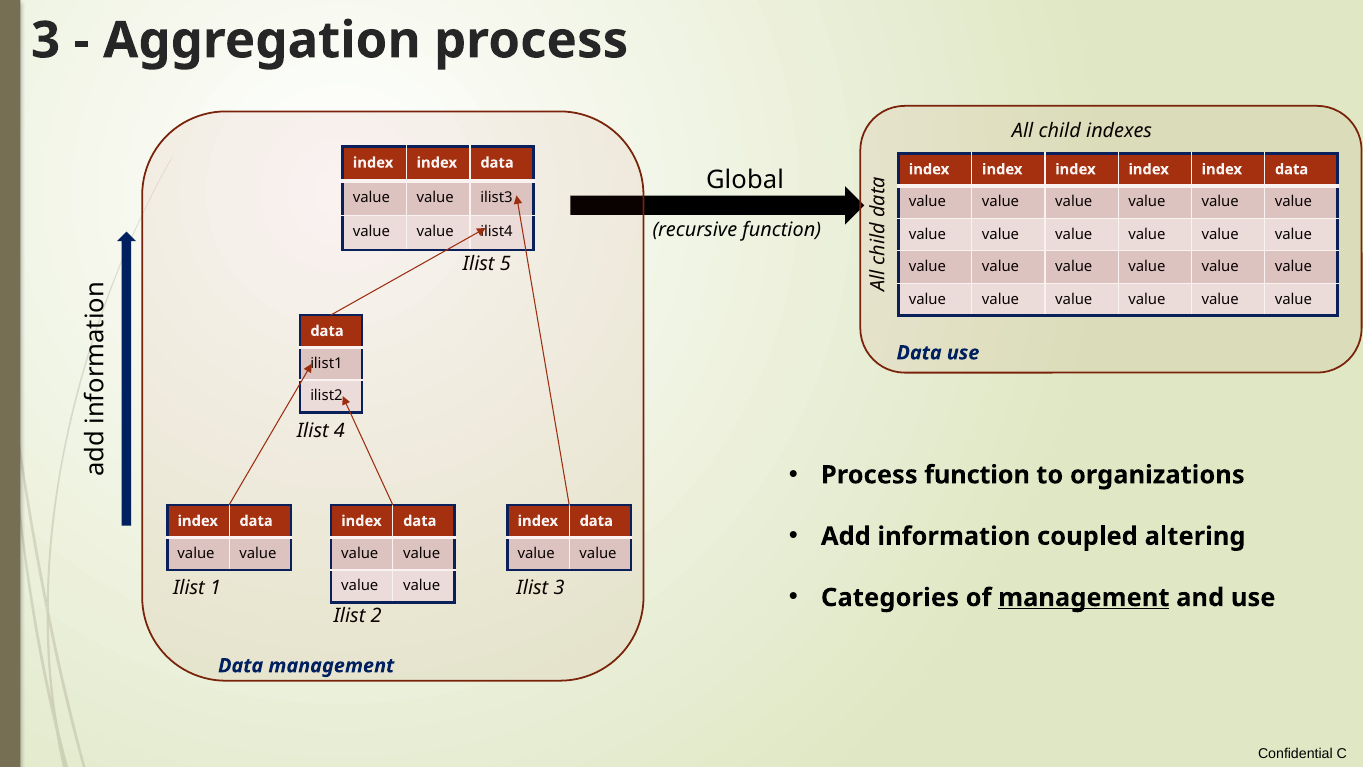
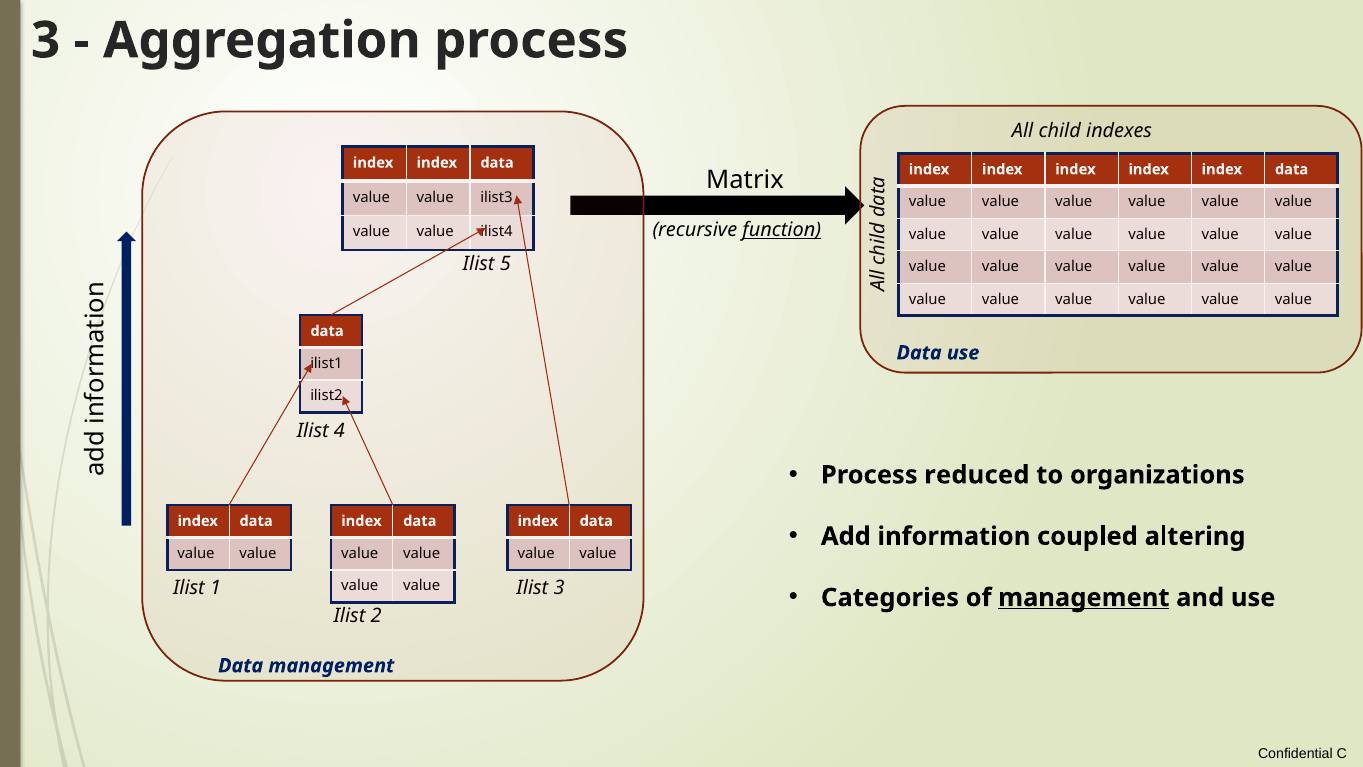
Global: Global -> Matrix (745, 180)
function underline: none -> present (782, 229)
Process function: function -> reduced (977, 475)
